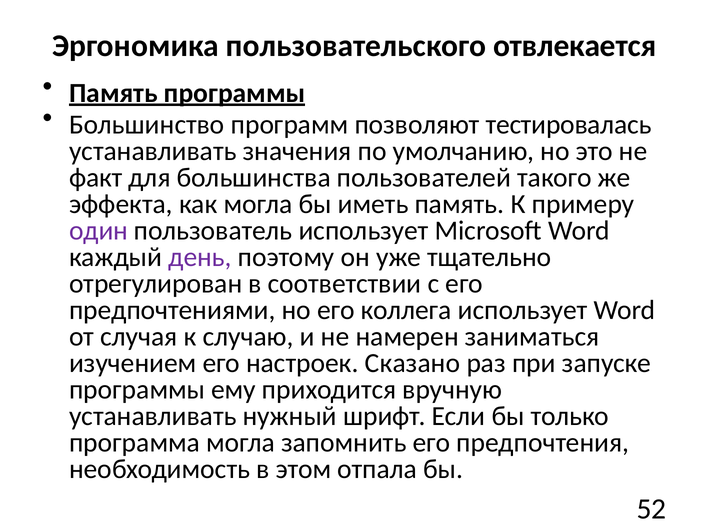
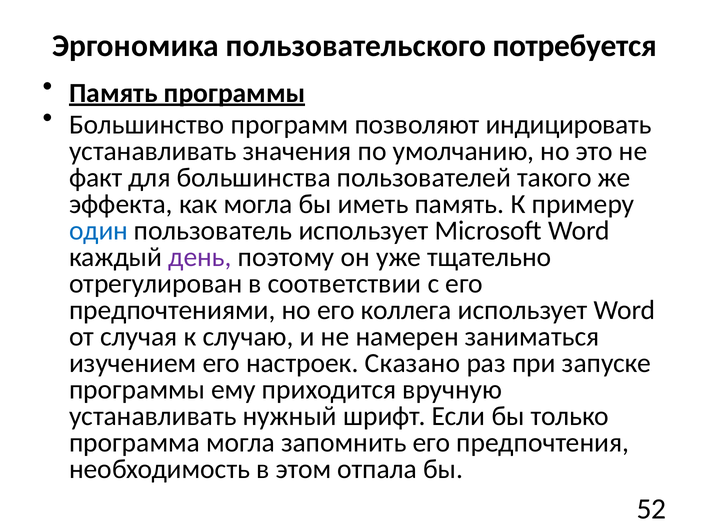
отвлекается: отвлекается -> потребуется (575, 46)
тестировалась: тестировалась -> индицировать (569, 124)
один colour: purple -> blue (99, 230)
